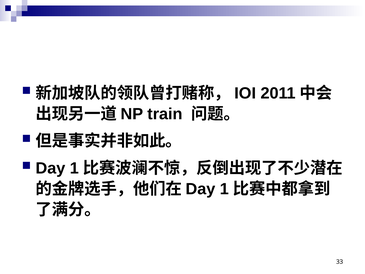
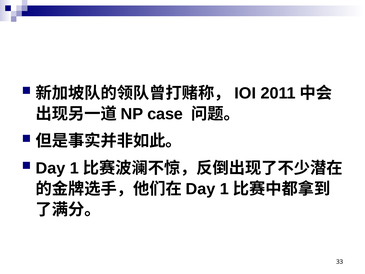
train: train -> case (165, 114)
